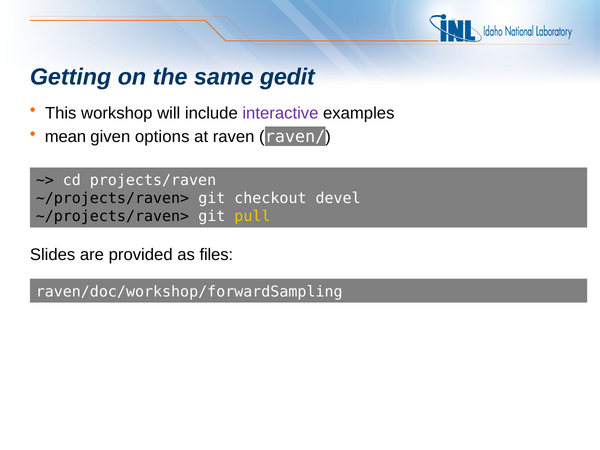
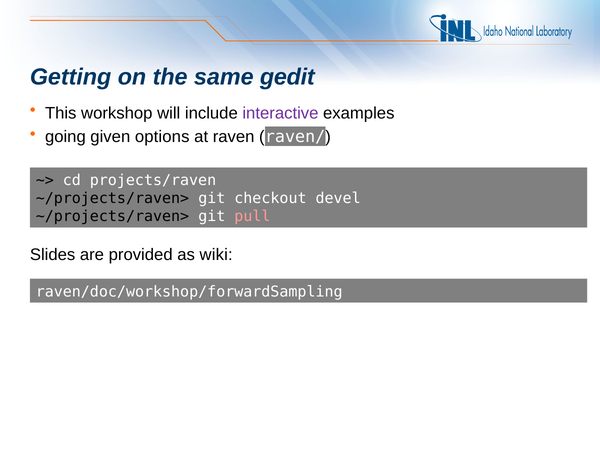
mean: mean -> going (65, 137)
pull colour: yellow -> pink (252, 217)
files: files -> wiki (216, 255)
